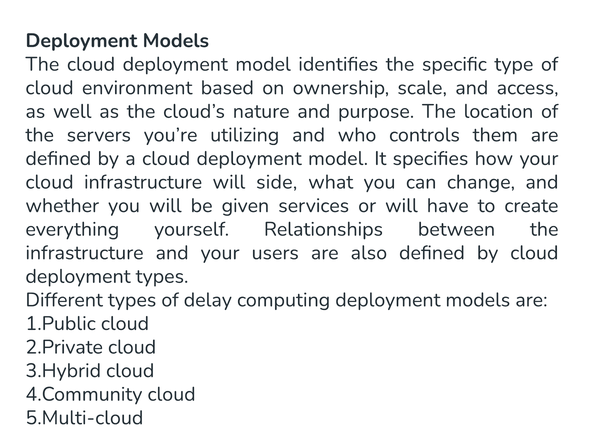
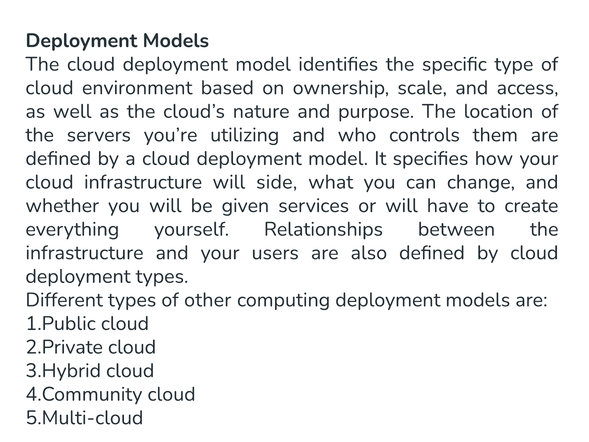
delay: delay -> other (208, 300)
